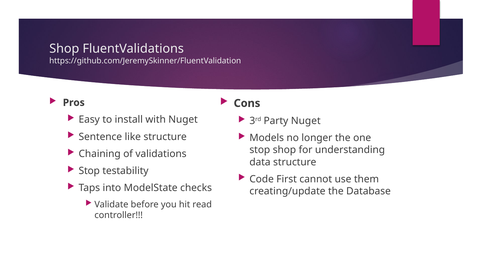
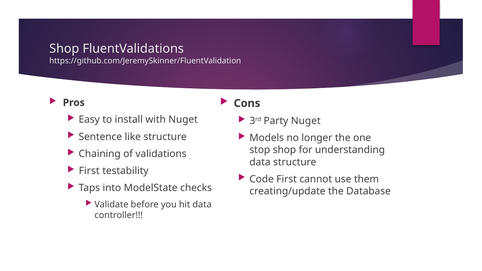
Stop: Stop -> First (89, 171)
hit read: read -> data (202, 204)
